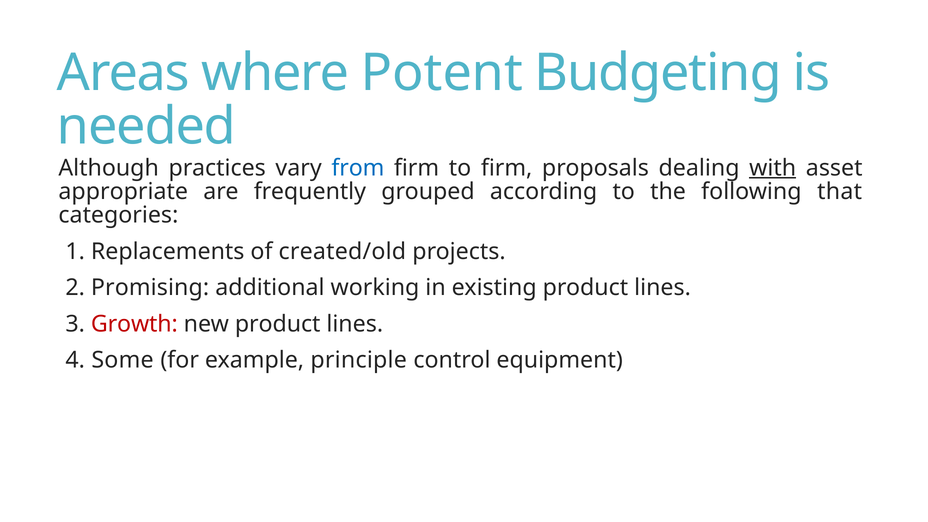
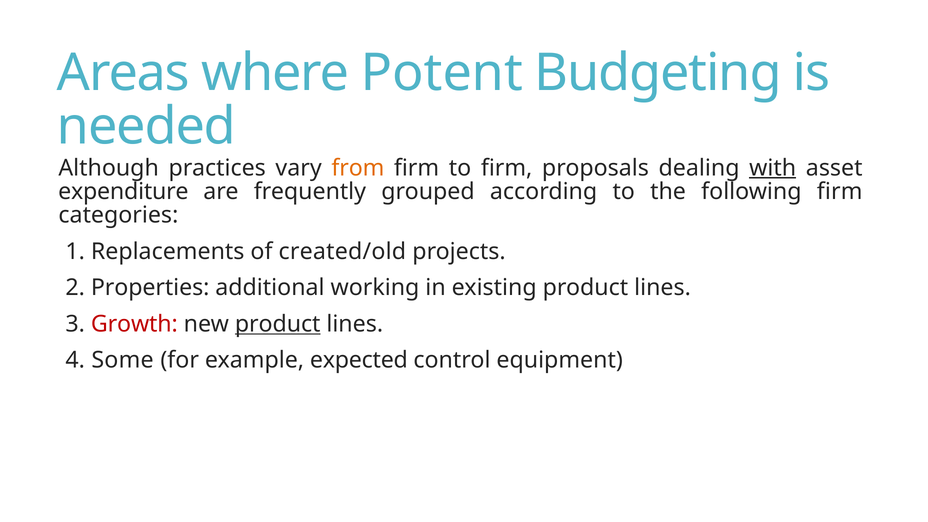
from colour: blue -> orange (358, 168)
appropriate: appropriate -> expenditure (123, 192)
following that: that -> firm (840, 192)
Promising: Promising -> Properties (150, 288)
product underline: none -> present (278, 324)
principle: principle -> expected (359, 360)
